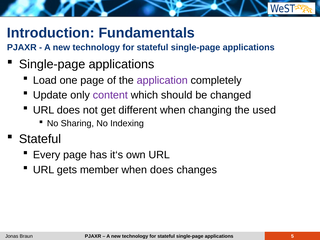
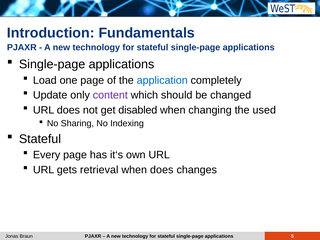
application colour: purple -> blue (162, 80)
different: different -> disabled (138, 110)
member: member -> retrieval (99, 170)
